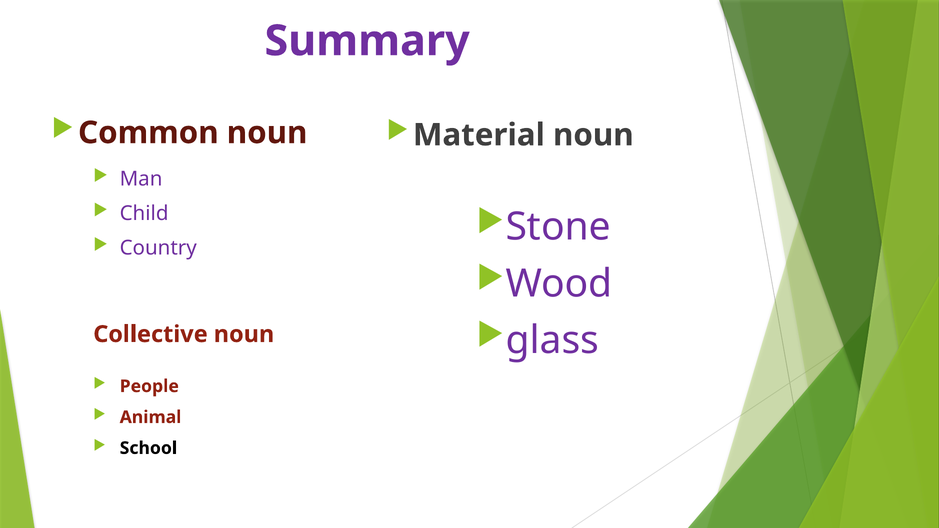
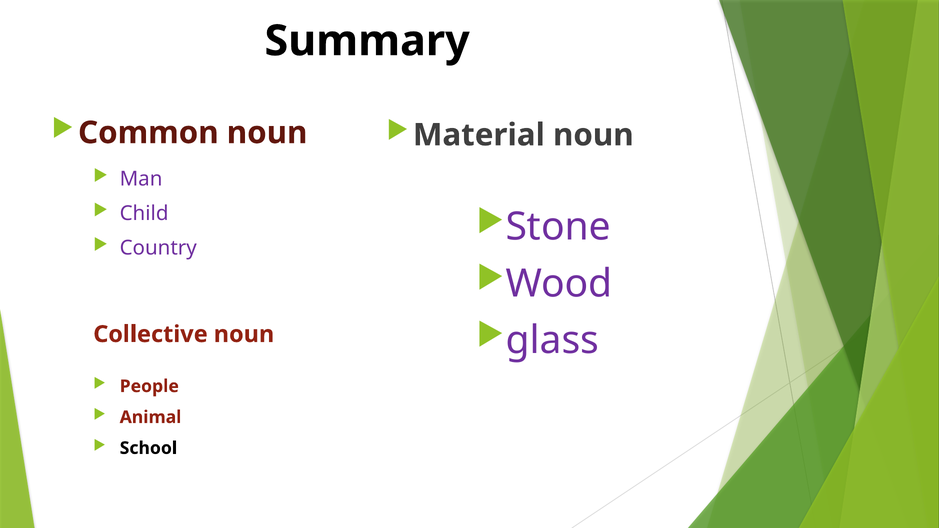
Summary colour: purple -> black (367, 41)
